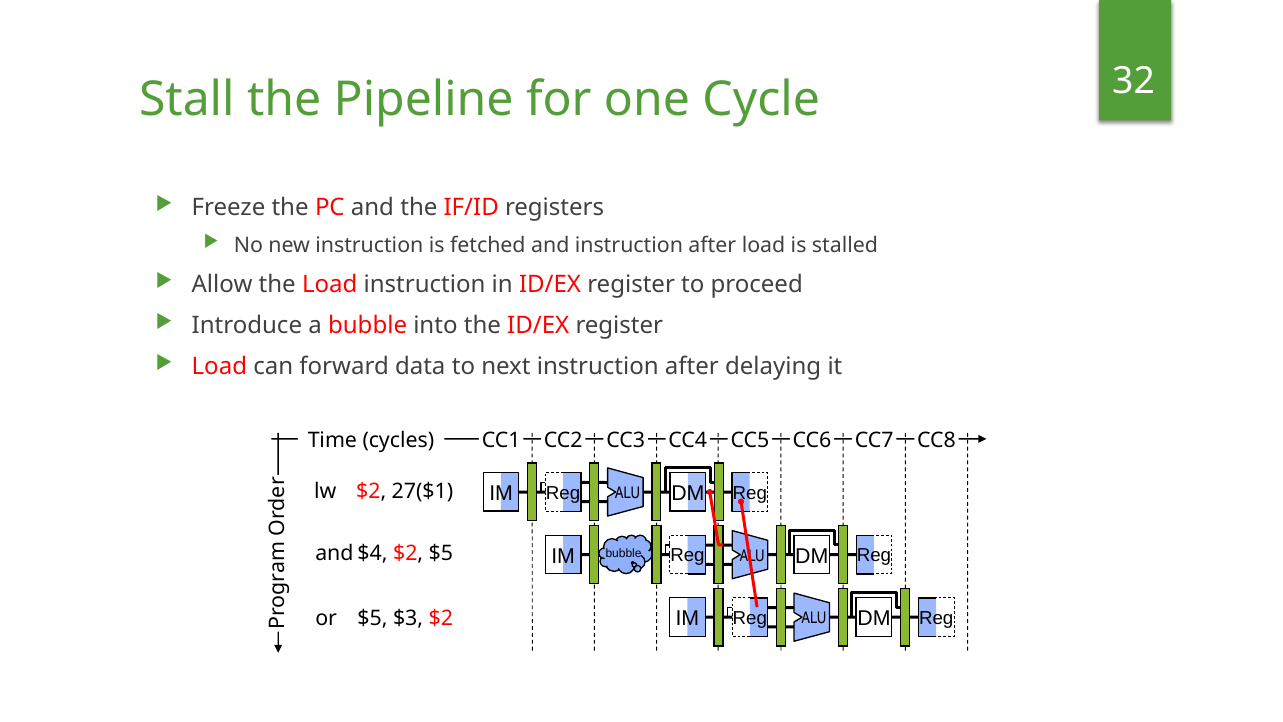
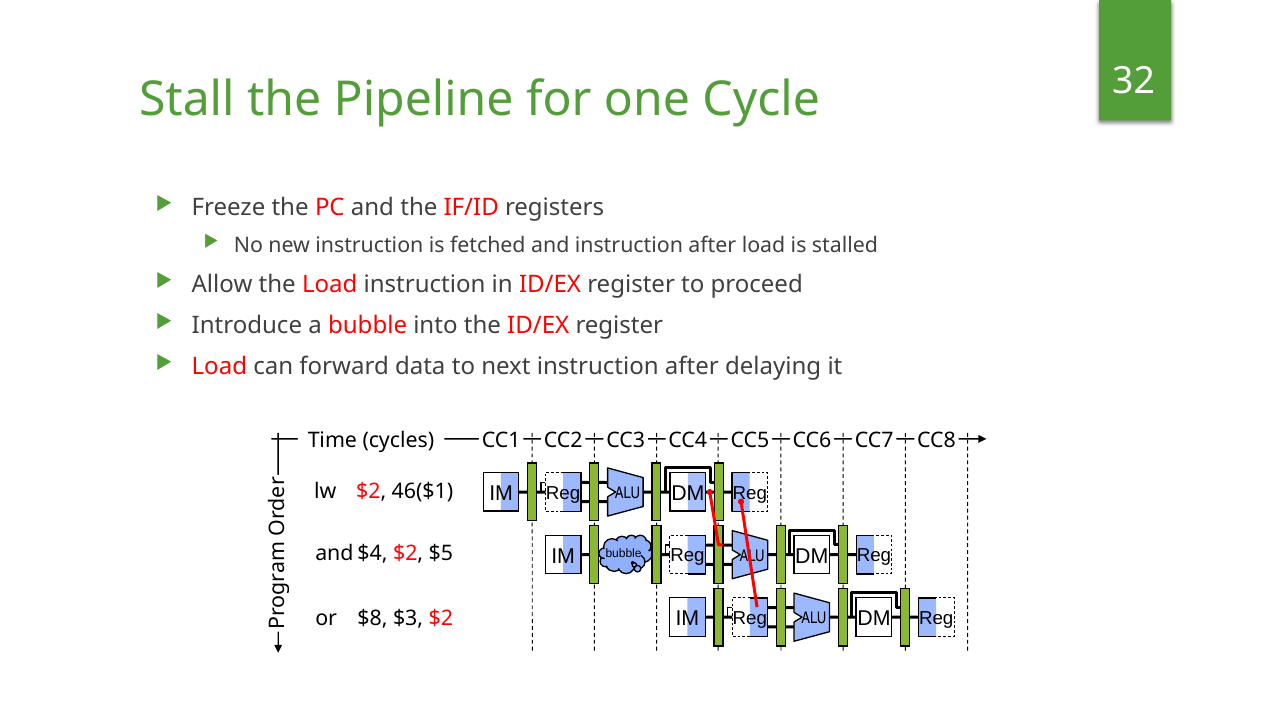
27($1: 27($1 -> 46($1 (422, 491)
or $5: $5 -> $8 (373, 618)
